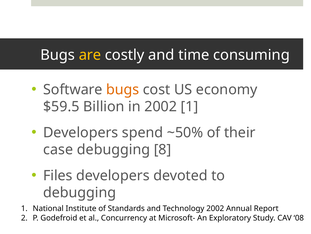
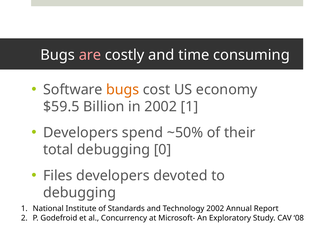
are colour: yellow -> pink (90, 55)
case: case -> total (58, 149)
8: 8 -> 0 (163, 149)
